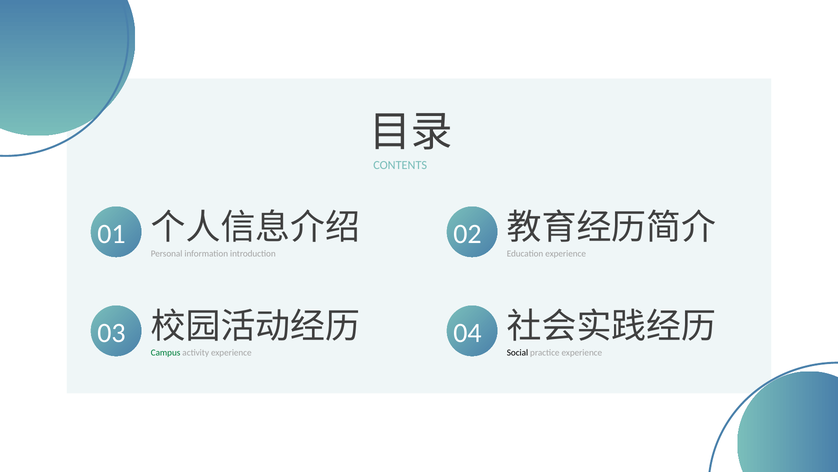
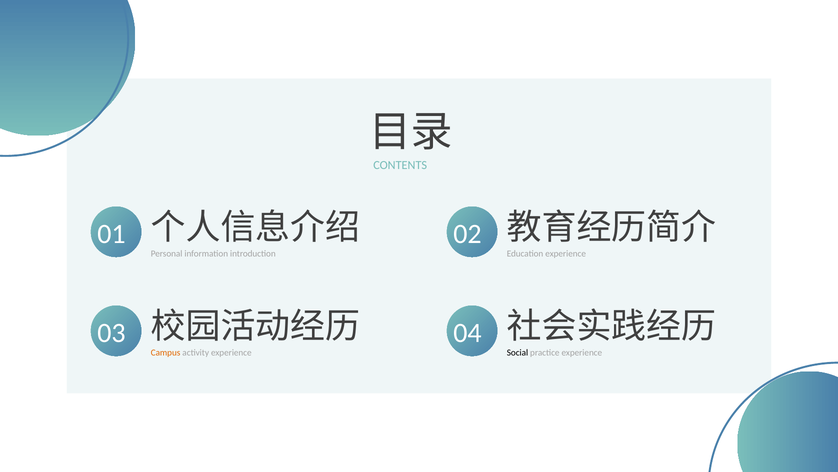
Campus colour: green -> orange (166, 352)
